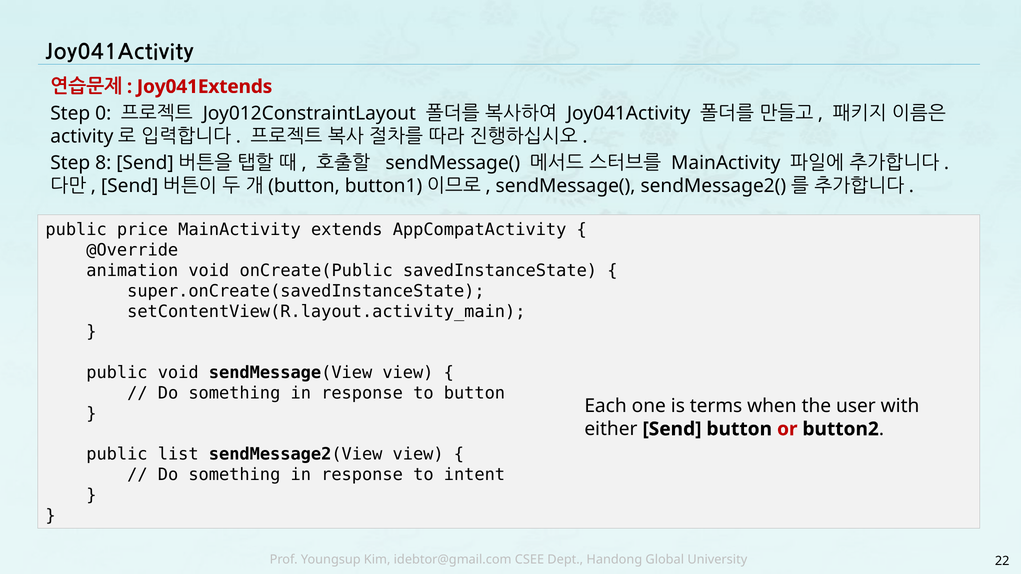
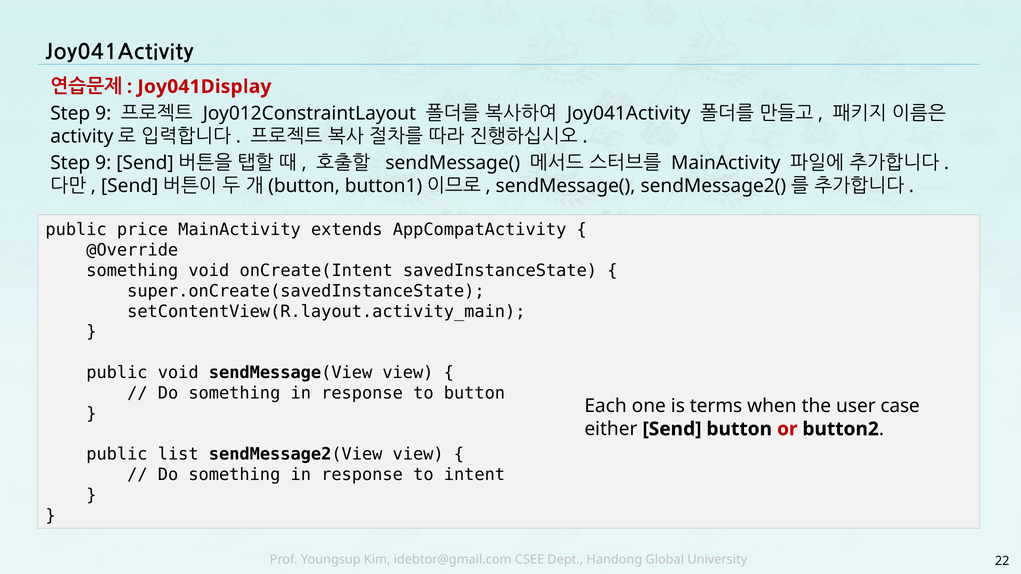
Joy041Extends: Joy041Extends -> Joy041Display (204, 87)
0: 0 -> 9 (103, 113)
8: 8 -> 9 (103, 163)
animation: animation -> something (132, 271)
onCreate(Public: onCreate(Public -> onCreate(Intent (316, 271)
with: with -> case (900, 406)
